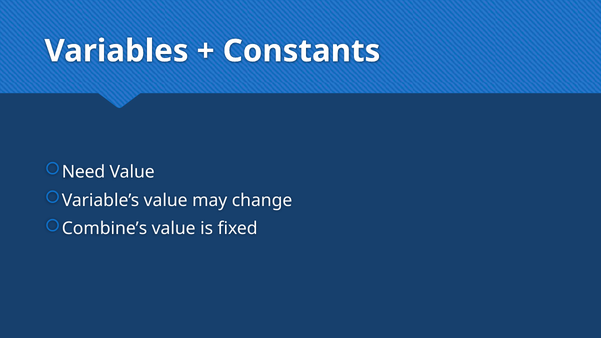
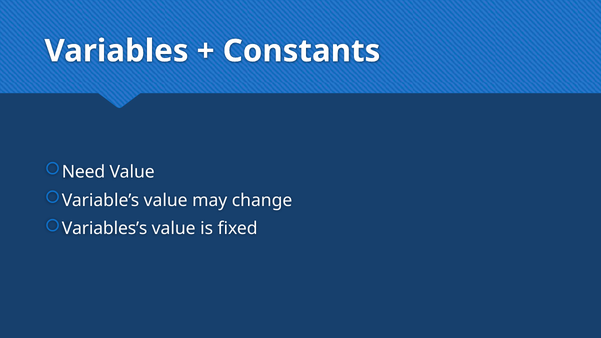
Combine’s: Combine’s -> Variables’s (105, 229)
